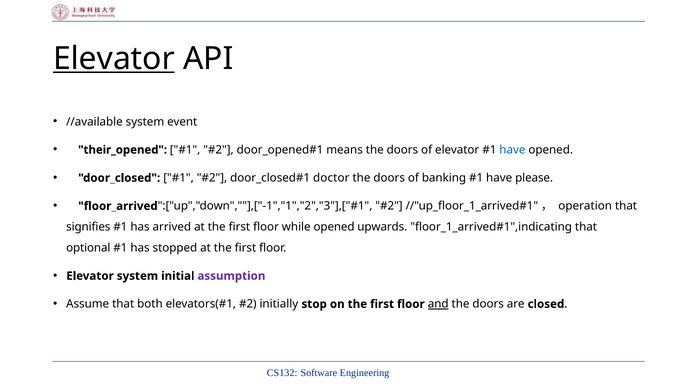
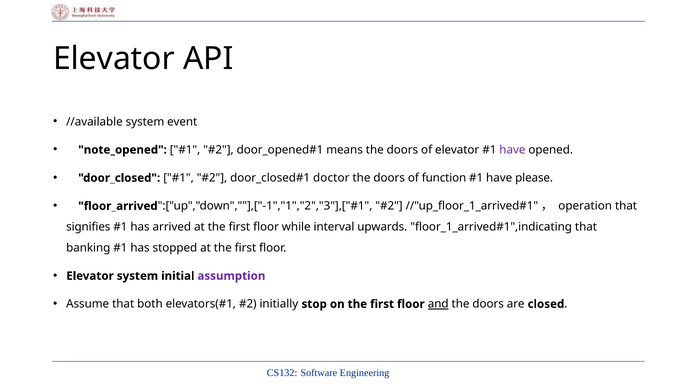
Elevator underline: present -> none (114, 59)
their_opened: their_opened -> note_opened (123, 150)
have colour: blue -> purple (512, 150)
banking: banking -> function (444, 178)
while opened: opened -> interval (334, 227)
optional: optional -> banking (88, 248)
